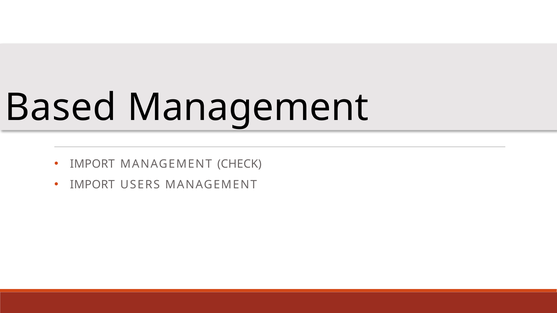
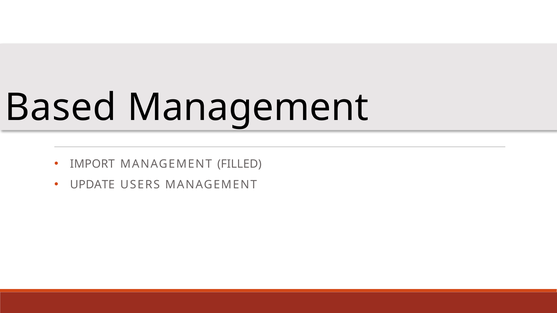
CHECK: CHECK -> FILLED (239, 164)
IMPORT: IMPORT -> UPDATE (92, 185)
